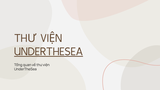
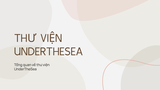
UNDERTHESEA underline: present -> none (49, 52)
